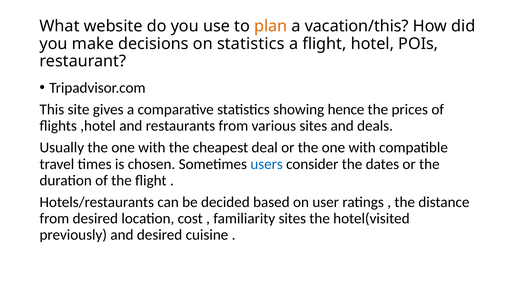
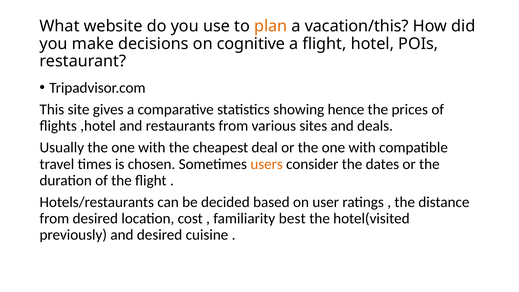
on statistics: statistics -> cognitive (251, 44)
users colour: blue -> orange (267, 164)
familiarity sites: sites -> best (292, 218)
